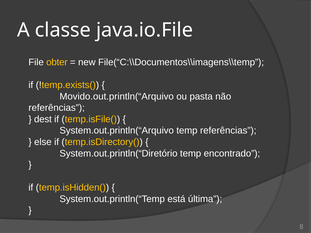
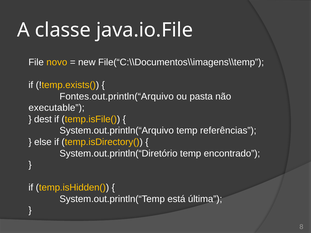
obter: obter -> novo (57, 62)
Movido.out.println(“Arquivo: Movido.out.println(“Arquivo -> Fontes.out.println(“Arquivo (117, 97)
referências: referências -> executable (57, 108)
